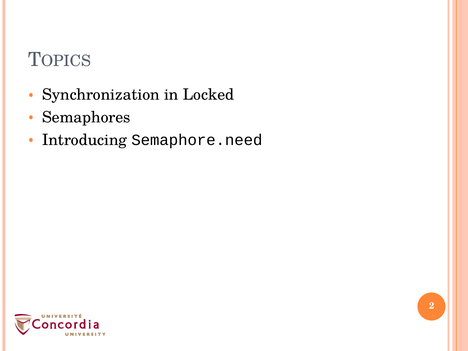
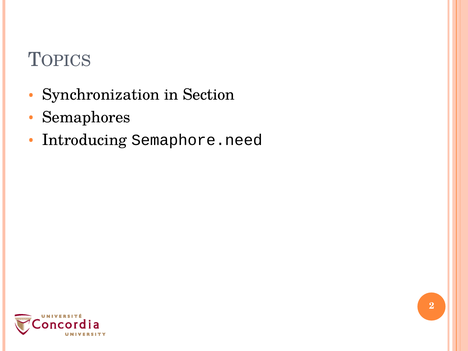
Locked: Locked -> Section (209, 95)
